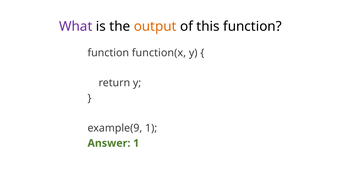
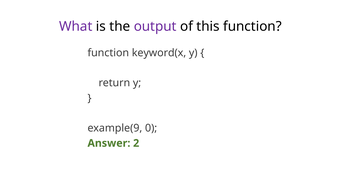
output colour: orange -> purple (155, 26)
function(x: function(x -> keyword(x (159, 53)
example(9 1: 1 -> 0 (151, 128)
Answer 1: 1 -> 2 (136, 143)
